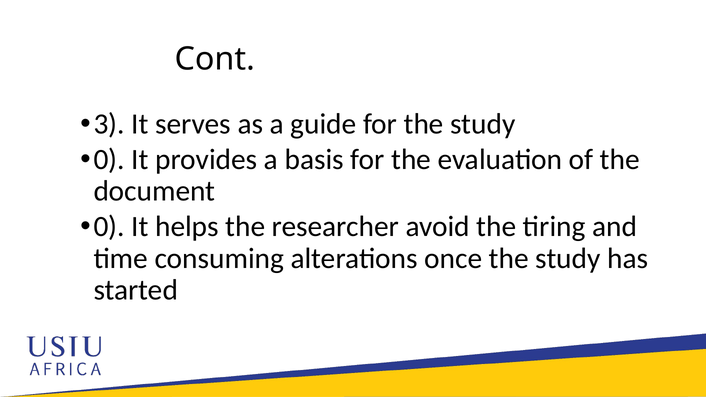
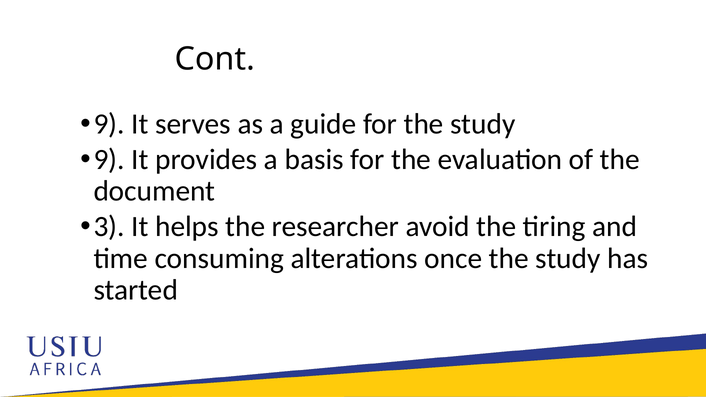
3: 3 -> 9 (109, 124)
0: 0 -> 9 (109, 160)
0: 0 -> 3 (109, 227)
